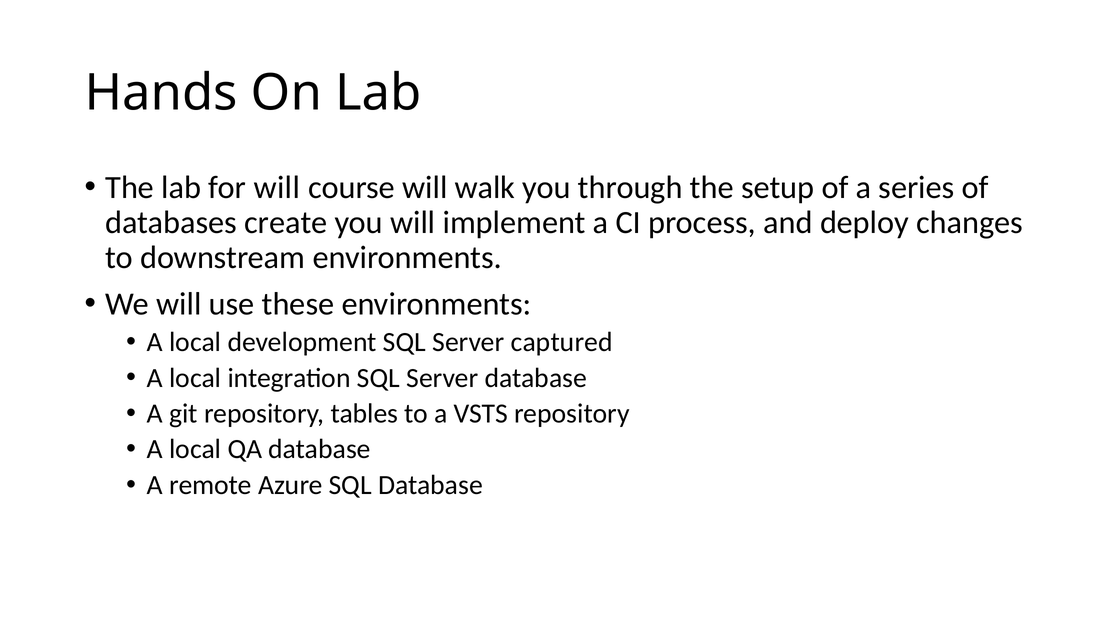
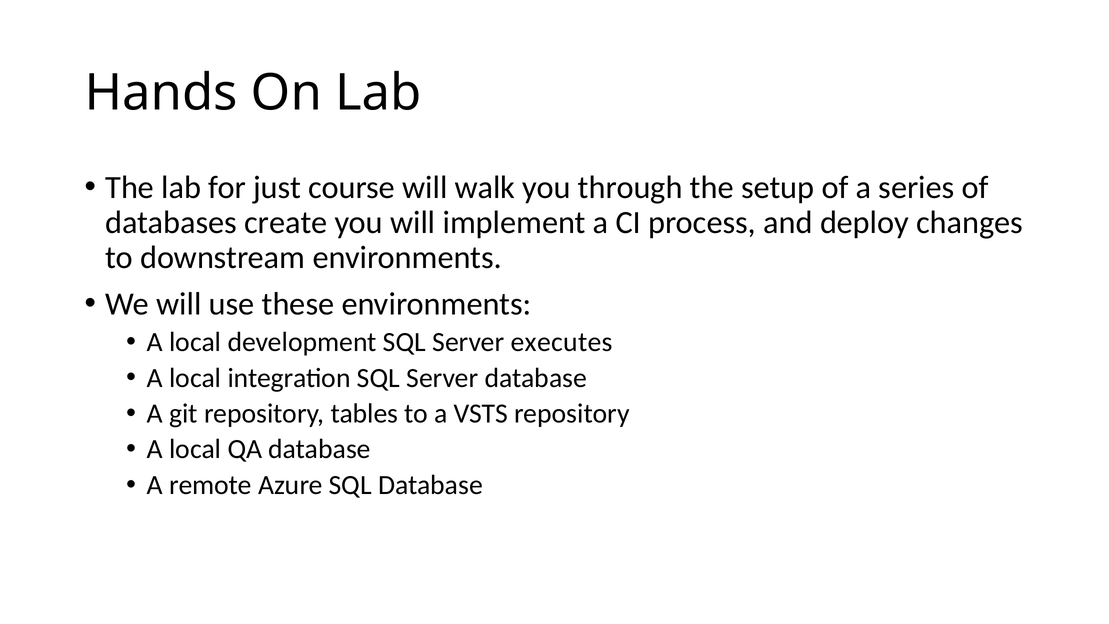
for will: will -> just (277, 188)
captured: captured -> executes (562, 342)
